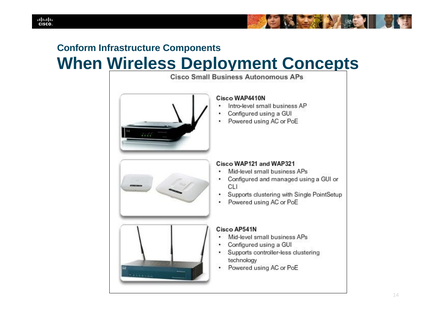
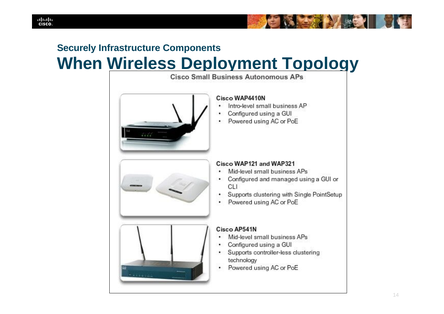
Conform: Conform -> Securely (77, 48)
Concepts: Concepts -> Topology (320, 64)
